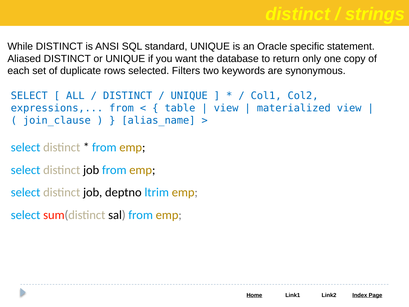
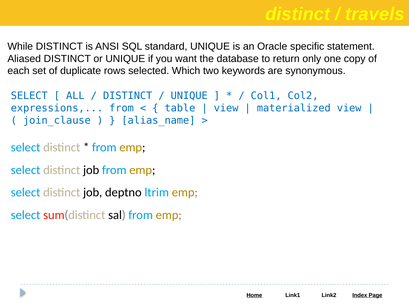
strings: strings -> travels (375, 14)
Filters: Filters -> Which (186, 71)
